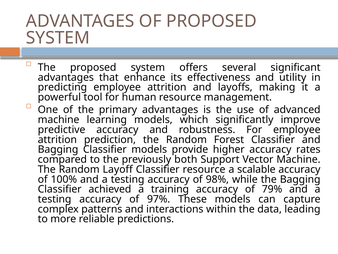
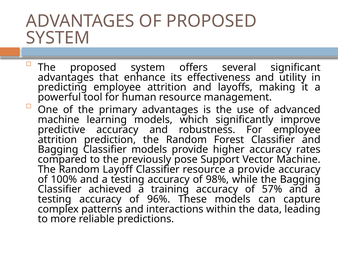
both: both -> pose (186, 159)
a scalable: scalable -> provide (256, 169)
79%: 79% -> 57% (272, 189)
97%: 97% -> 96% (159, 199)
